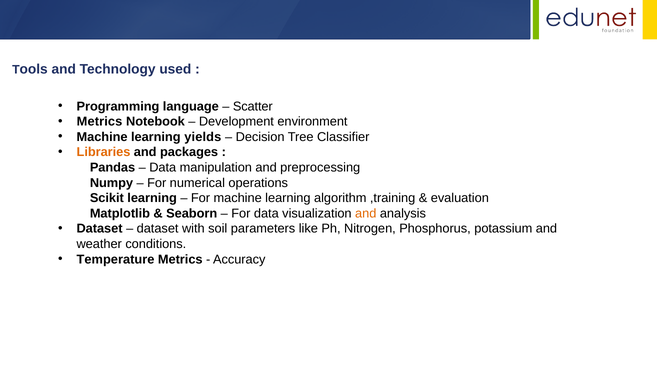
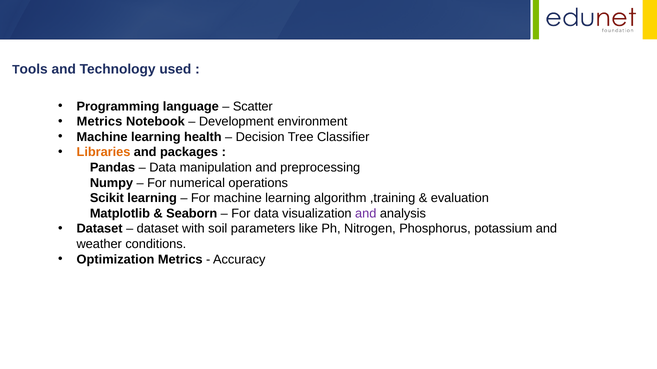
yields: yields -> health (203, 137)
and colour: orange -> purple (366, 214)
Temperature: Temperature -> Optimization (116, 260)
